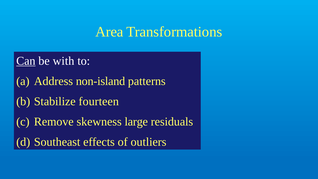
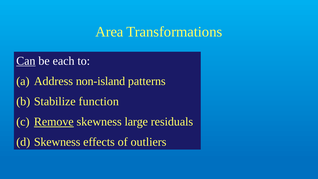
with: with -> each (64, 61)
fourteen: fourteen -> function (99, 101)
Remove underline: none -> present (54, 122)
Southeast: Southeast -> Skewness (57, 142)
